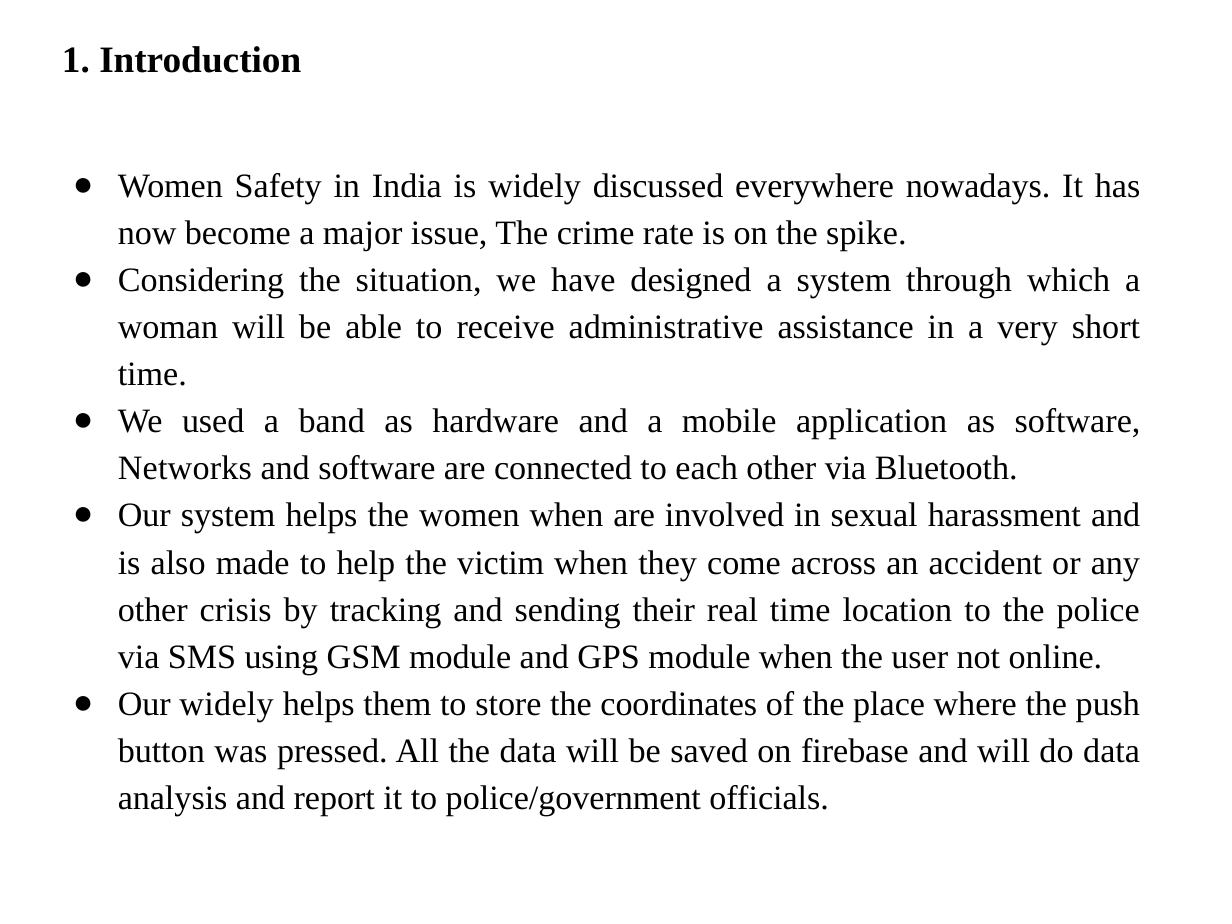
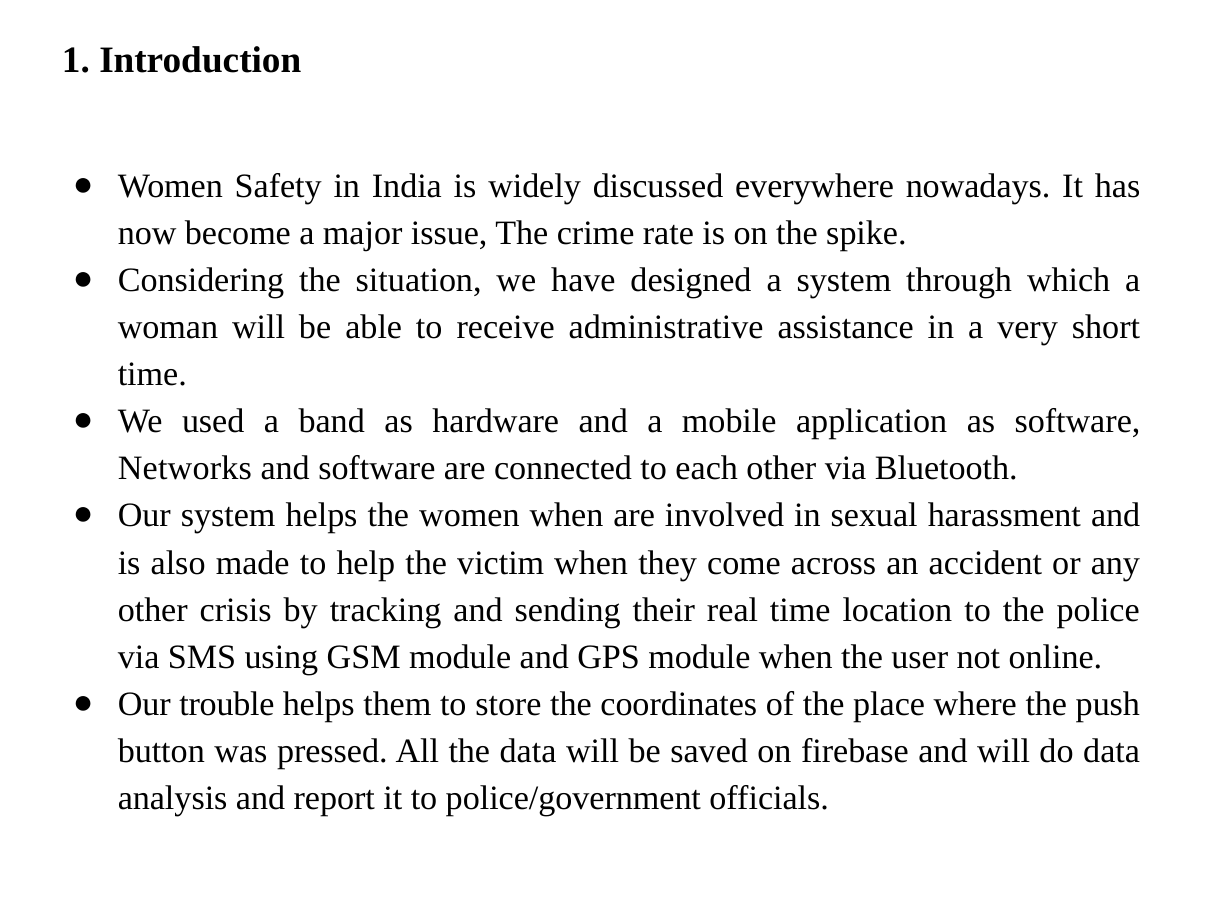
Our widely: widely -> trouble (227, 704)
